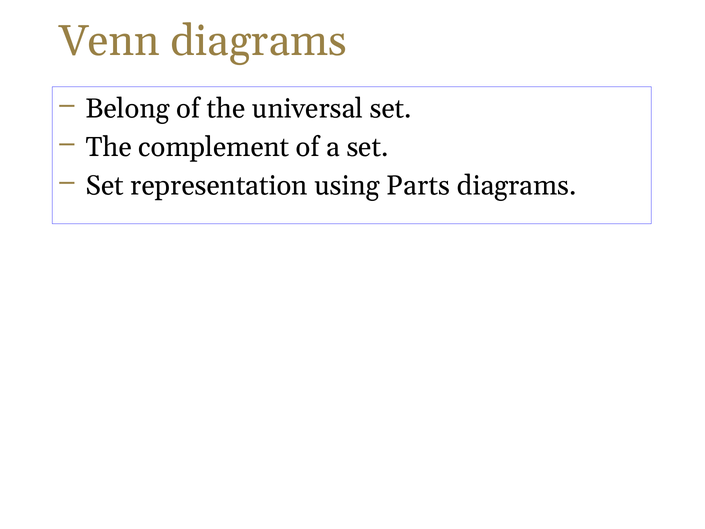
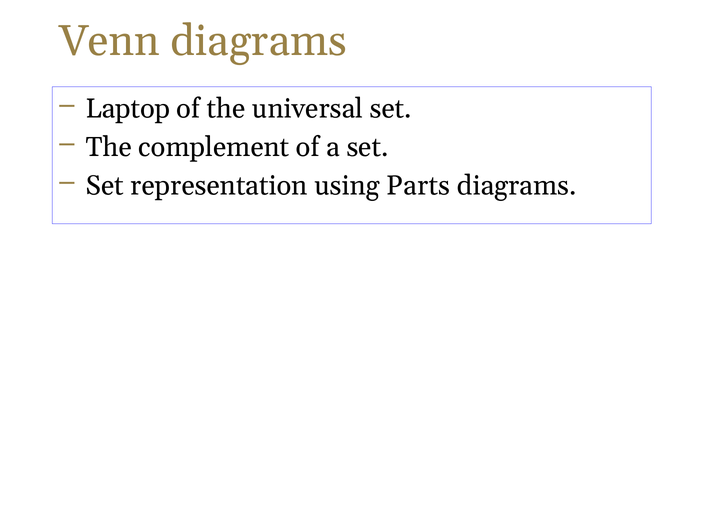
Belong: Belong -> Laptop (128, 109)
